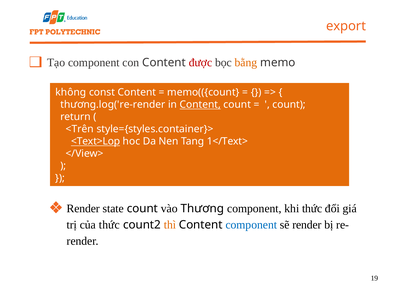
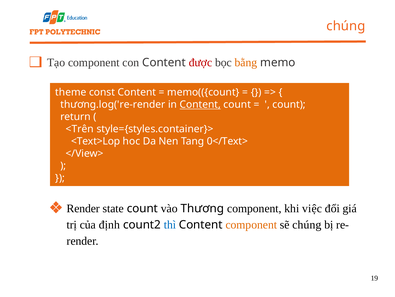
export: export -> chúng (346, 26)
không: không -> theme (71, 92)
<Text>Lop underline: present -> none (96, 141)
1</Text>: 1</Text> -> 0</Text> (227, 141)
khi thức: thức -> việc (312, 208)
của thức: thức -> định (109, 225)
thì colour: orange -> blue (170, 225)
component colour: blue -> orange (251, 225)
sẽ render: render -> chúng (307, 225)
